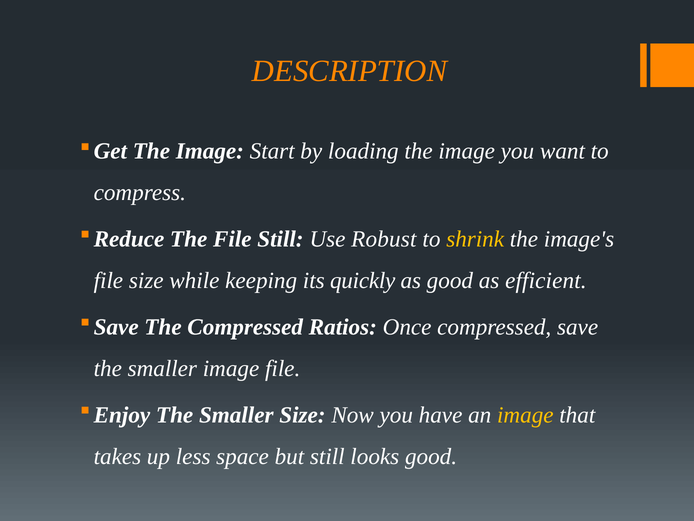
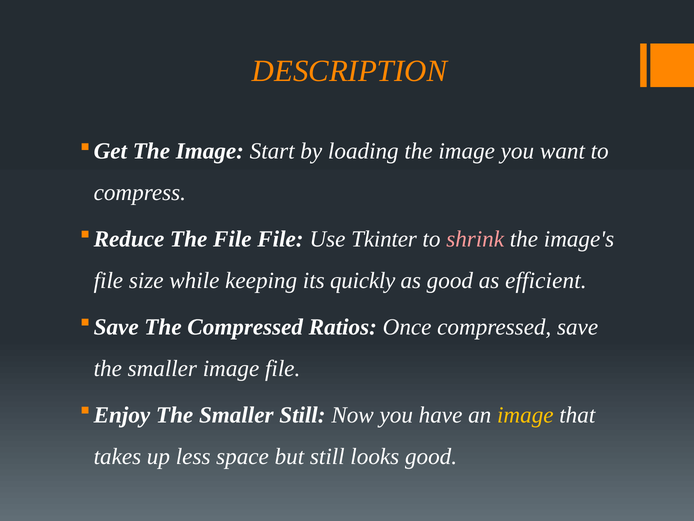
File Still: Still -> File (280, 239)
Robust: Robust -> Tkinter (384, 239)
shrink colour: yellow -> pink (475, 239)
Smaller Size: Size -> Still (302, 415)
